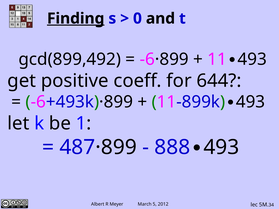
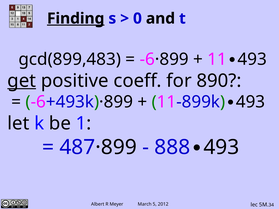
gcd(899,492: gcd(899,492 -> gcd(899,483 (70, 59)
get underline: none -> present (22, 81)
644: 644 -> 890 (219, 81)
